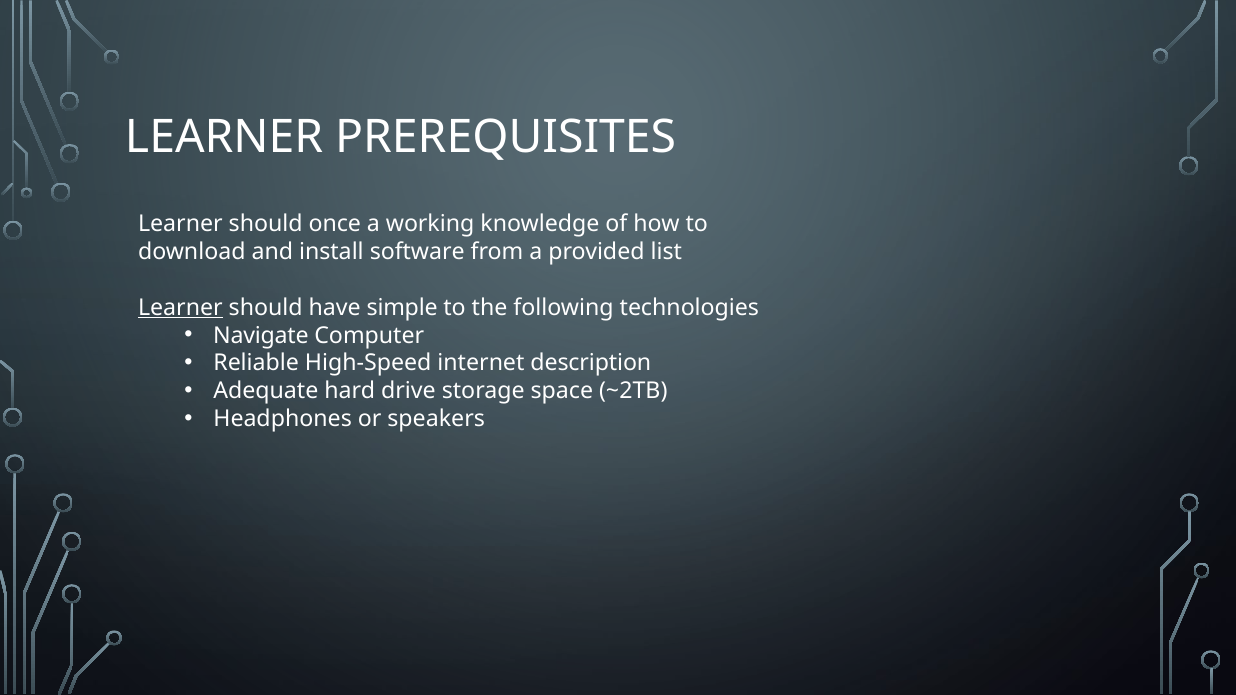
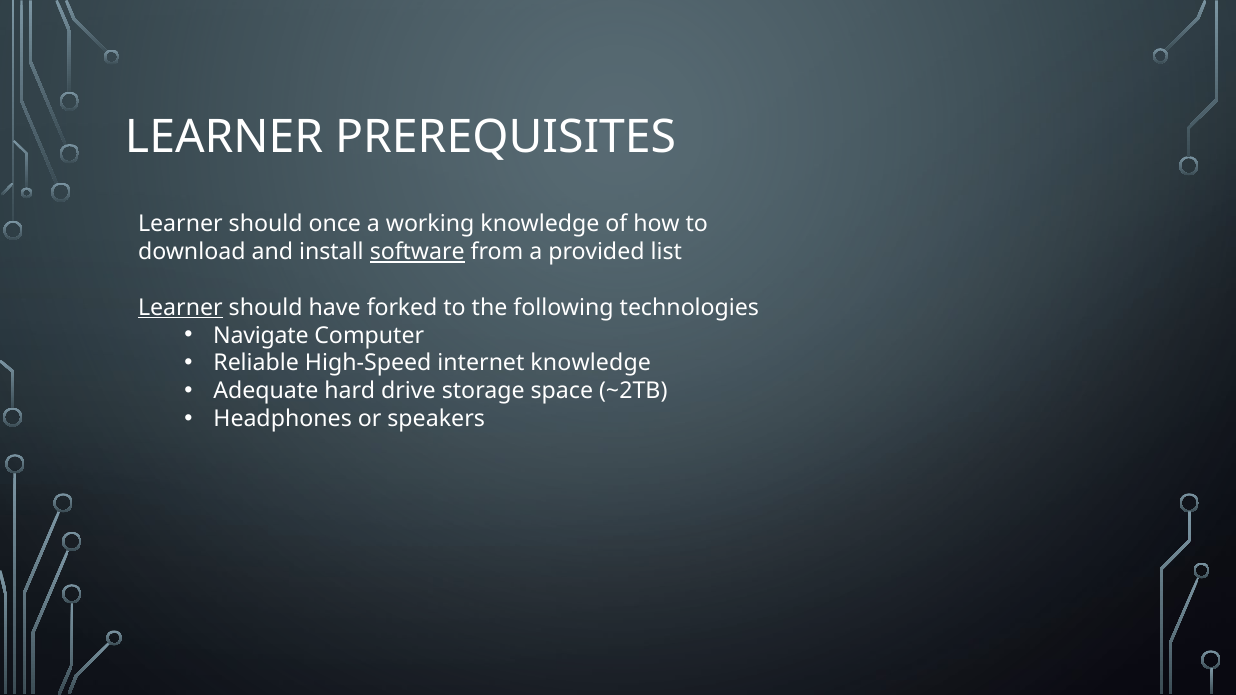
software underline: none -> present (417, 252)
simple: simple -> forked (402, 308)
internet description: description -> knowledge (591, 363)
